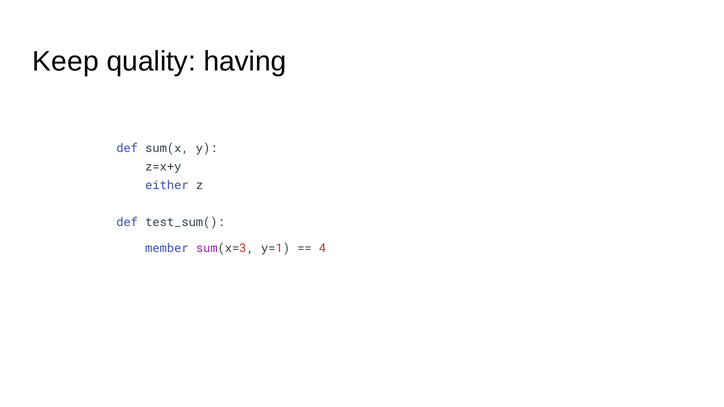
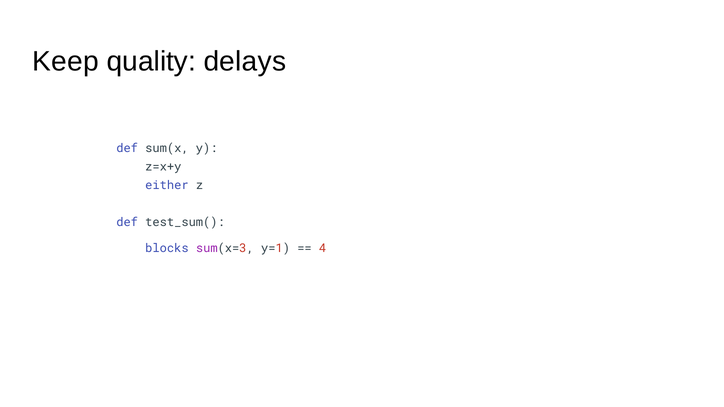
having: having -> delays (245, 61)
member: member -> blocks (167, 248)
